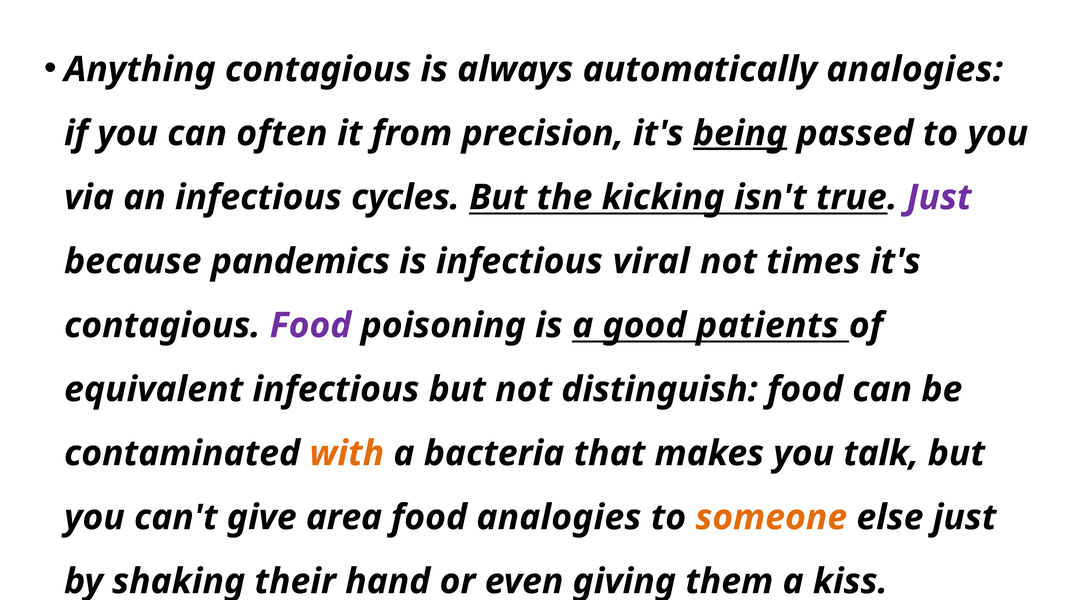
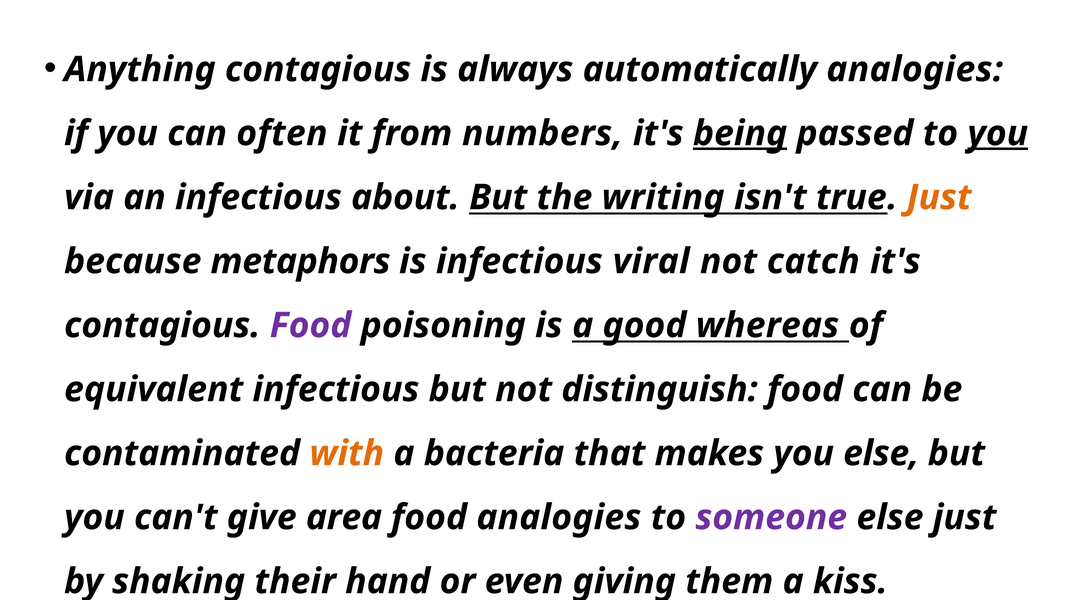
precision: precision -> numbers (542, 133)
you underline: none -> present (998, 133)
cycles: cycles -> about (405, 197)
kicking: kicking -> writing (663, 197)
Just colour: purple -> orange (939, 197)
pandemics: pandemics -> metaphors (301, 262)
times: times -> catch (813, 262)
patients: patients -> whereas (767, 326)
you talk: talk -> else (881, 454)
someone colour: orange -> purple (771, 518)
